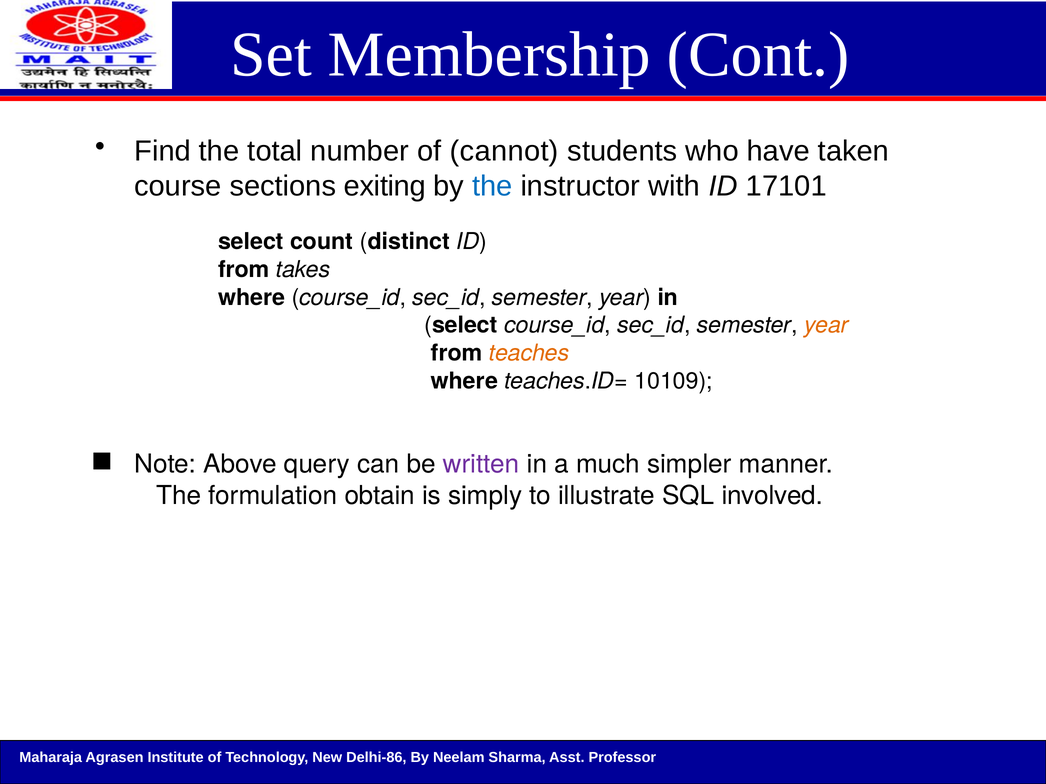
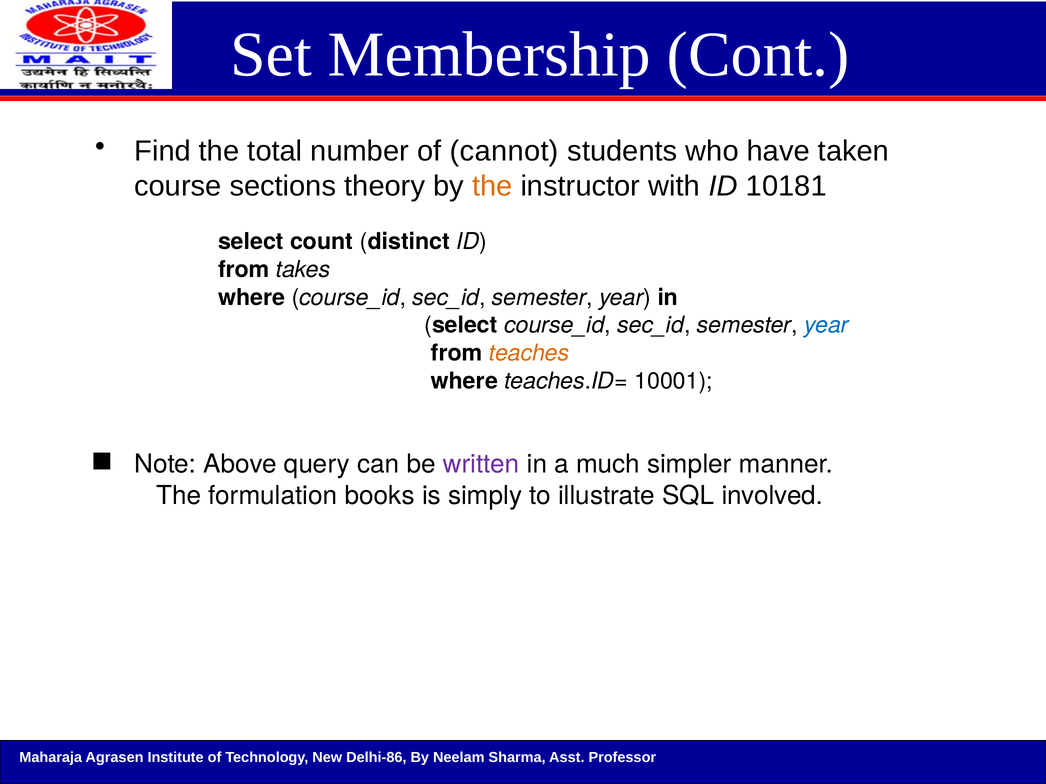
exiting: exiting -> theory (385, 186)
the colour: blue -> orange (492, 186)
17101: 17101 -> 10181 (786, 186)
year colour: orange -> blue (826, 325)
10109: 10109 -> 10001 (674, 381)
obtain: obtain -> books (380, 496)
